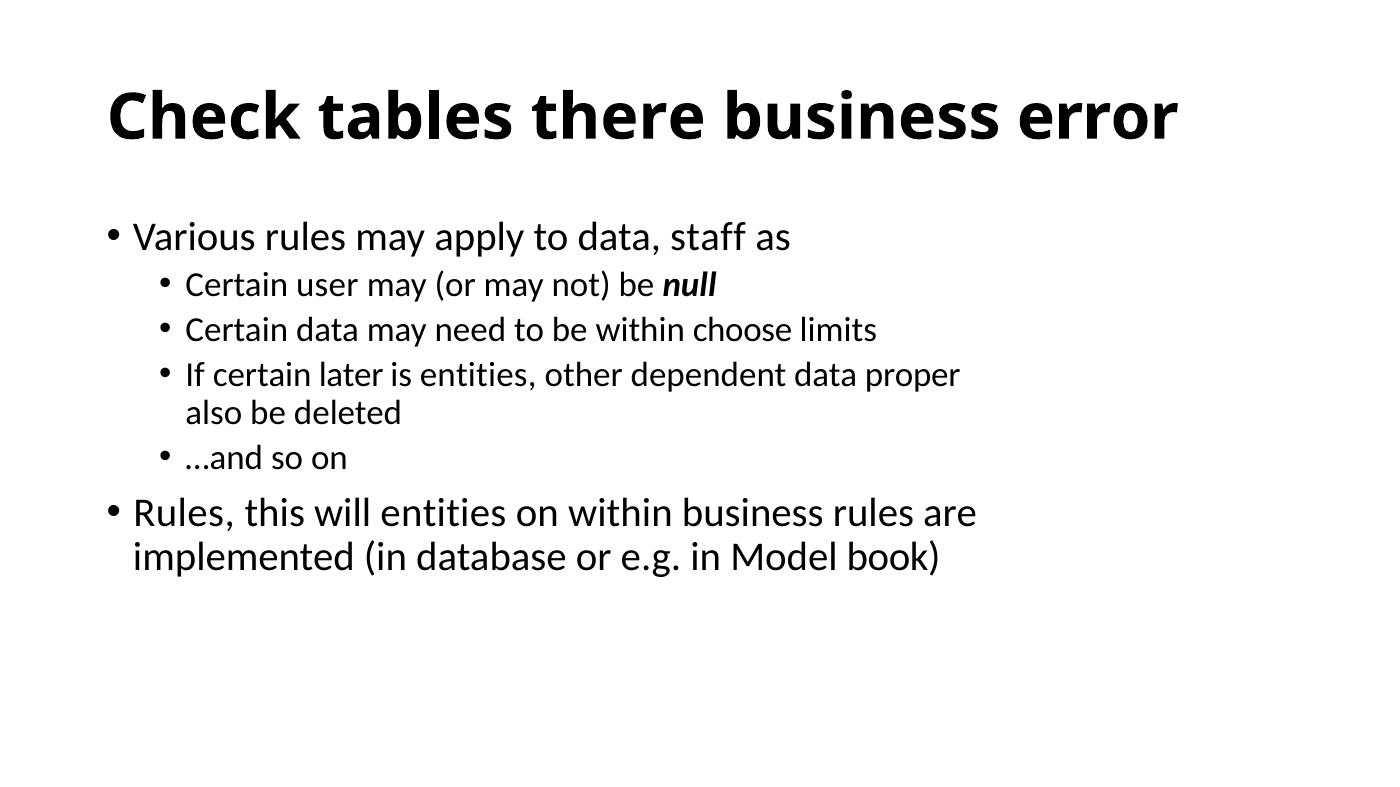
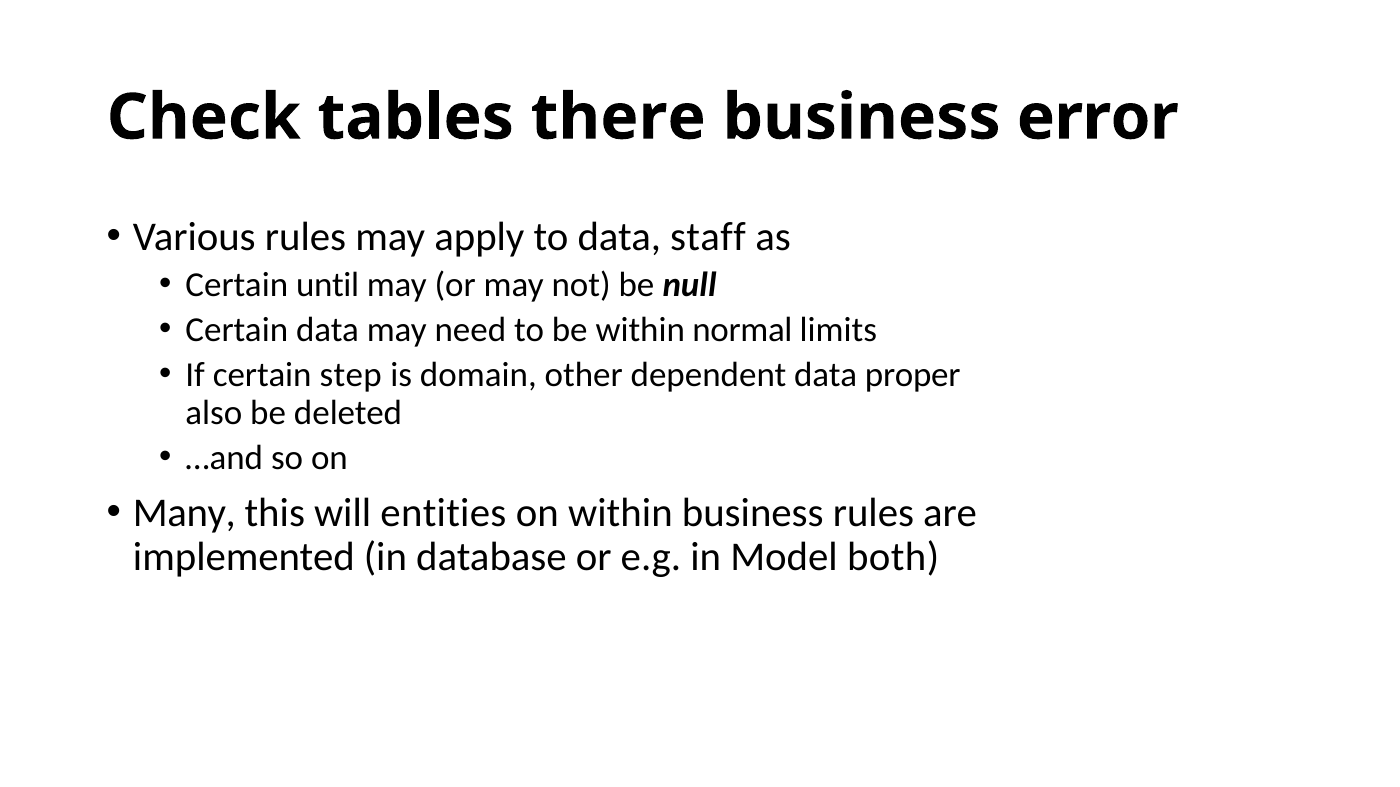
user: user -> until (328, 285)
choose: choose -> normal (742, 330)
later: later -> step (351, 375)
is entities: entities -> domain (478, 375)
Rules: Rules -> Many (184, 513)
book: book -> both (893, 558)
